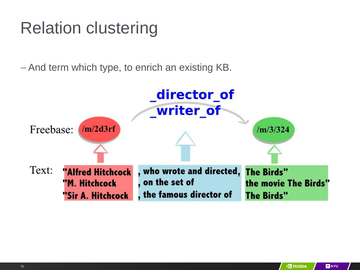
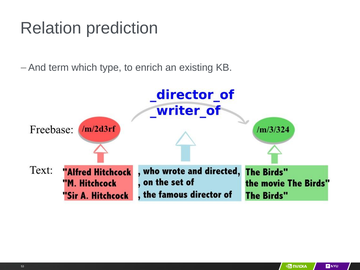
clustering: clustering -> prediction (122, 28)
